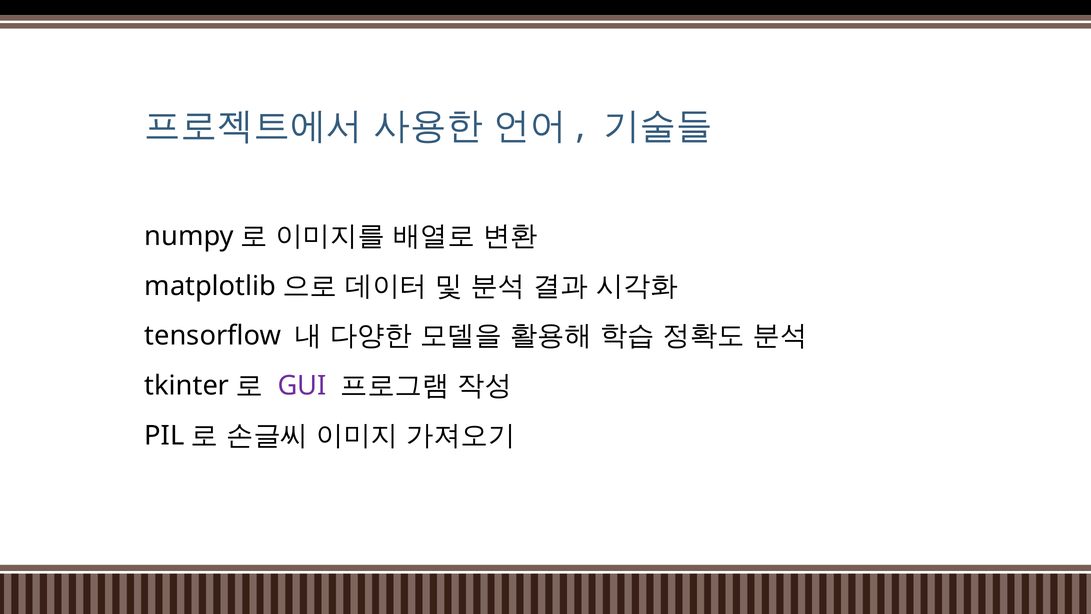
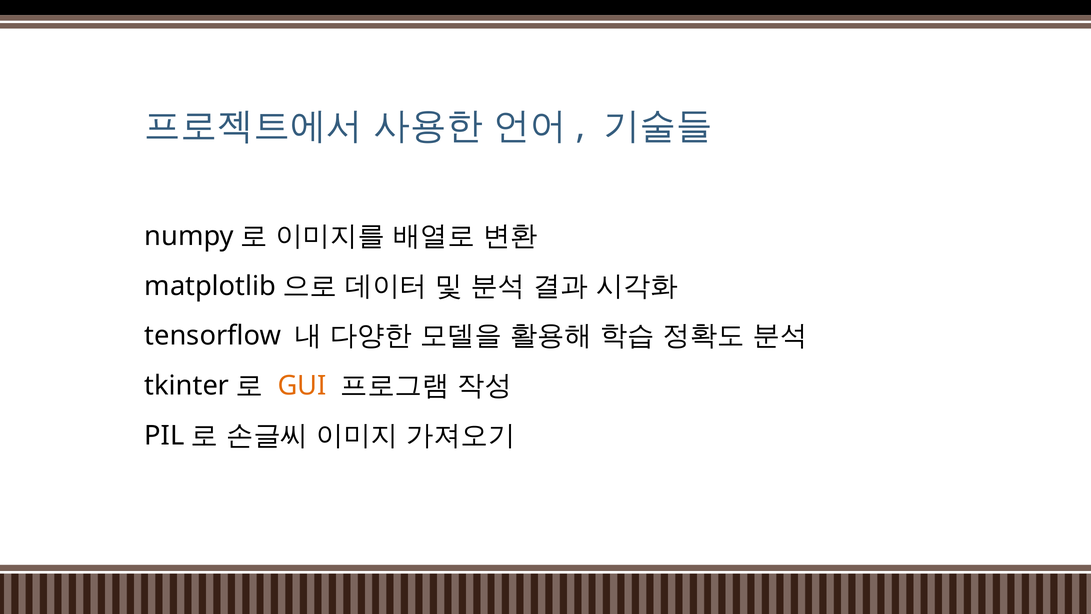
GUI colour: purple -> orange (302, 386)
